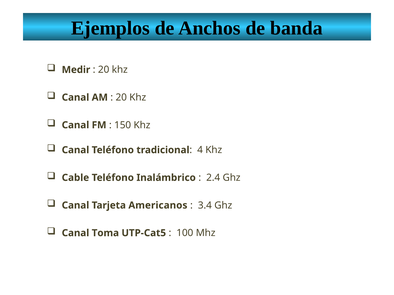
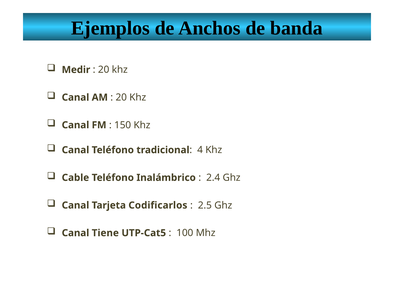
Americanos: Americanos -> Codificarlos (158, 206)
3.4: 3.4 -> 2.5 (205, 206)
Toma: Toma -> Tiene (105, 233)
